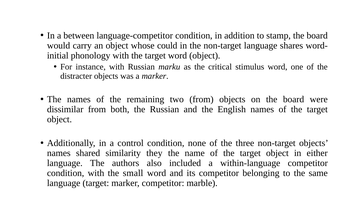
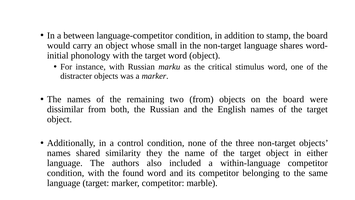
could: could -> small (167, 45)
small: small -> found (133, 173)
